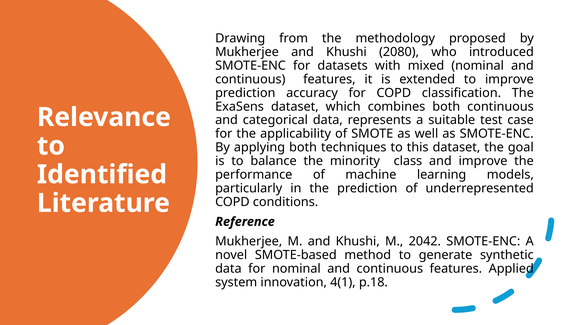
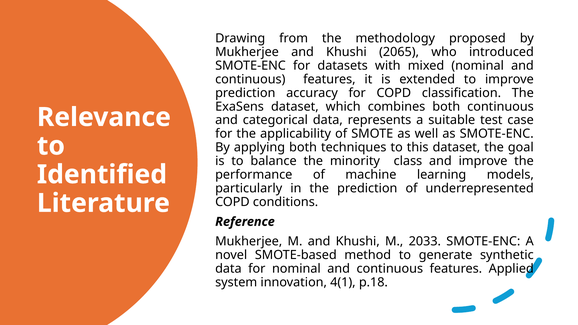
2080: 2080 -> 2065 (399, 52)
2042: 2042 -> 2033 (425, 241)
